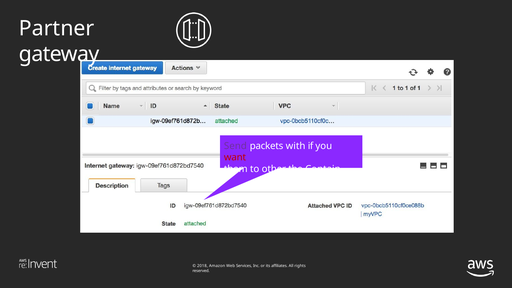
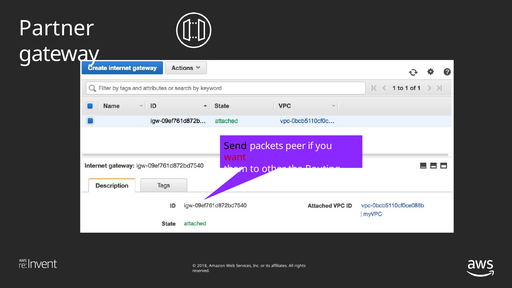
Send colour: purple -> black (235, 146)
with: with -> peer (296, 146)
Contain: Contain -> Routing (323, 169)
